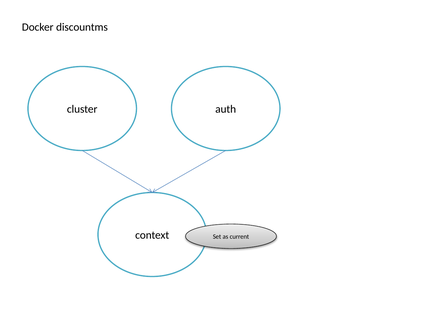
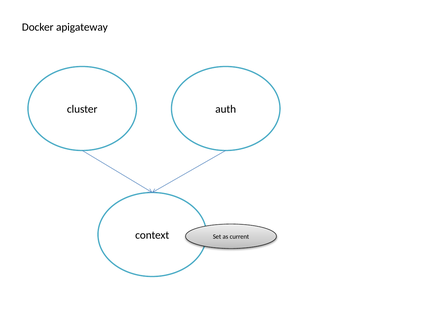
discountms: discountms -> apigateway (82, 27)
